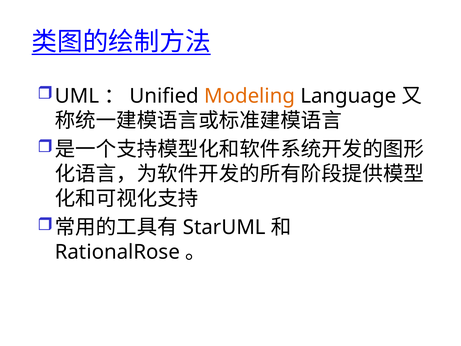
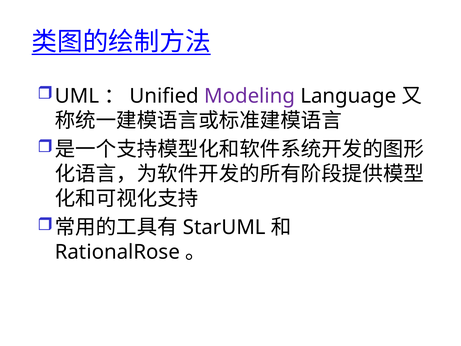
Modeling colour: orange -> purple (250, 96)
